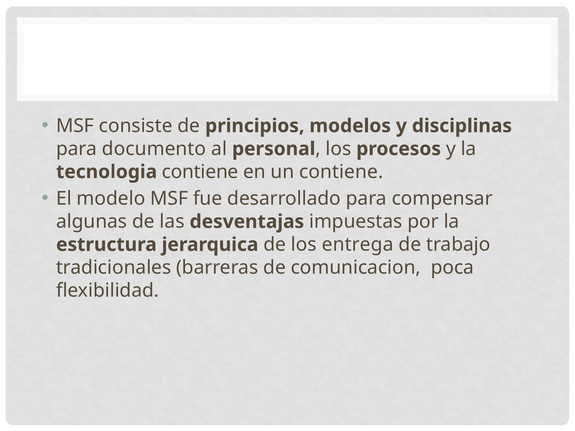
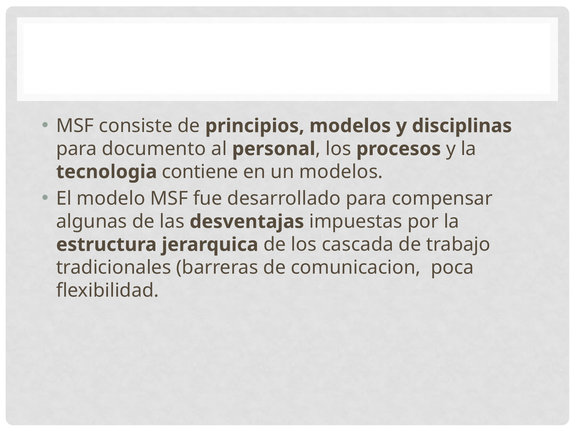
un contiene: contiene -> modelos (341, 172)
entrega: entrega -> cascada (358, 245)
